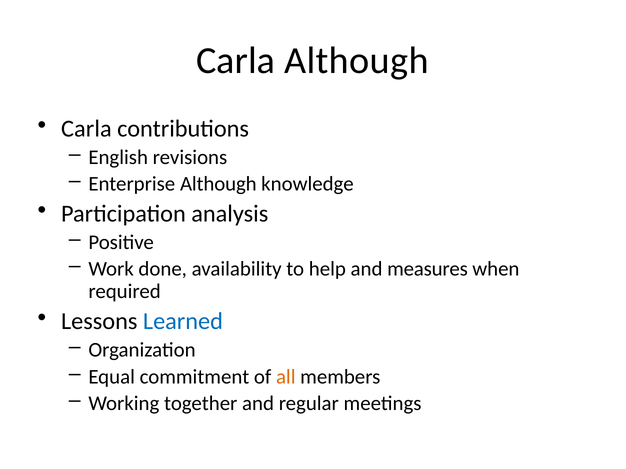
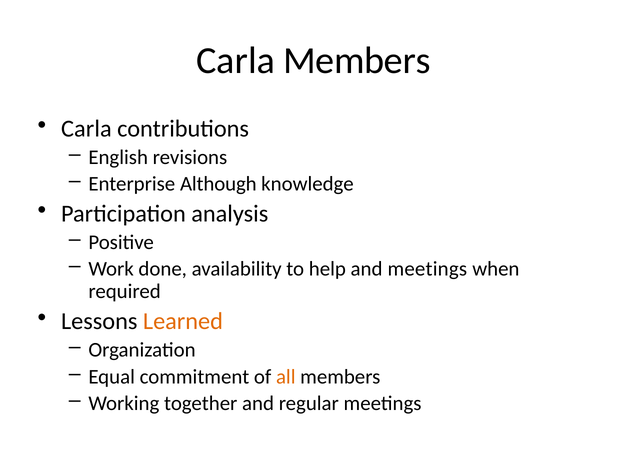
Carla Although: Although -> Members (357, 61)
and measures: measures -> meetings (427, 269)
Learned colour: blue -> orange (183, 322)
